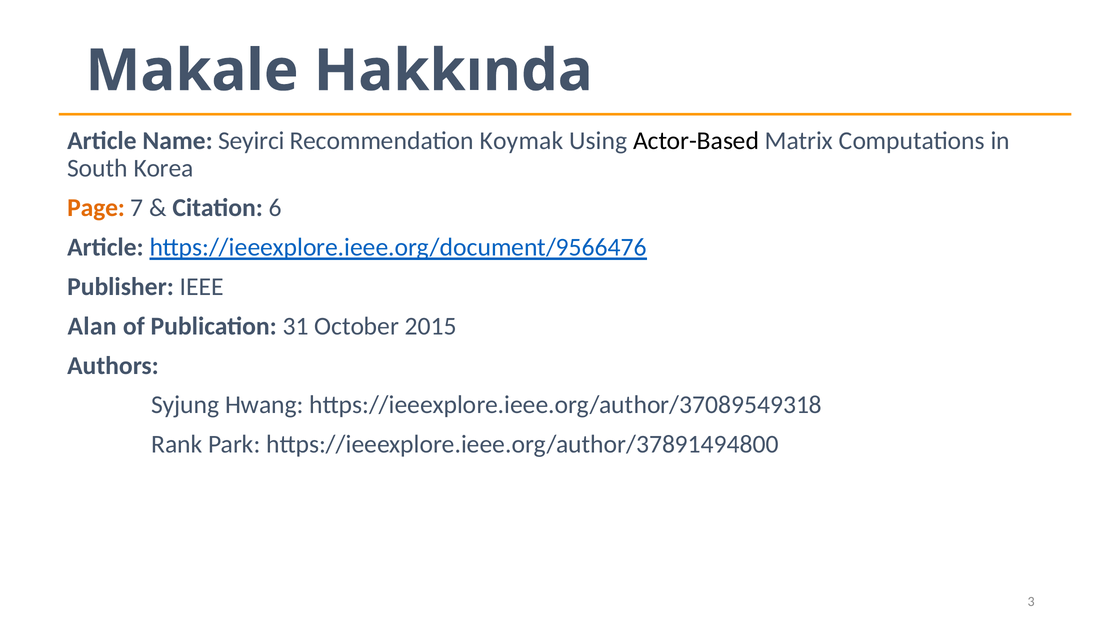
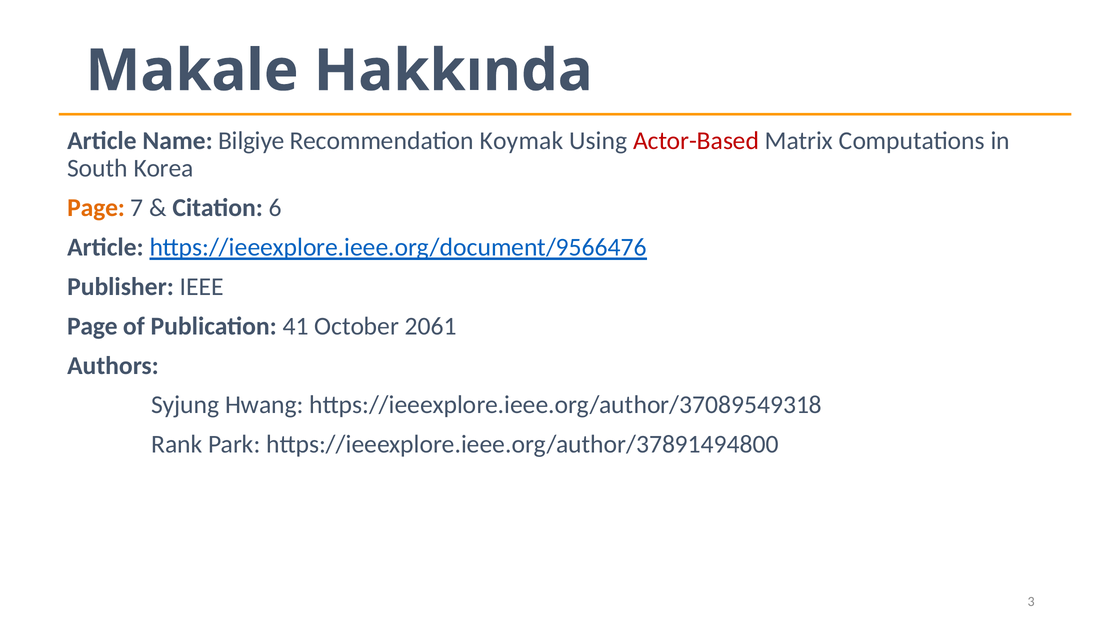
Seyirci: Seyirci -> Bilgiye (251, 141)
Actor-Based colour: black -> red (696, 141)
Alan: Alan -> Page (92, 326)
31: 31 -> 41 (296, 326)
2015: 2015 -> 2061 (431, 326)
